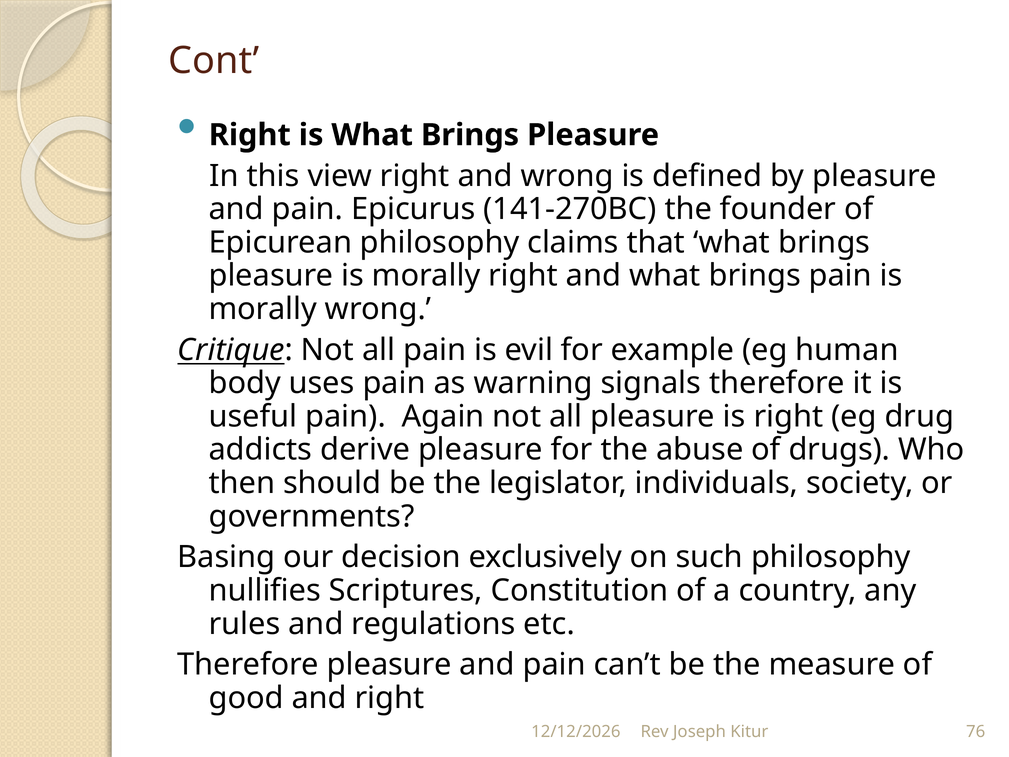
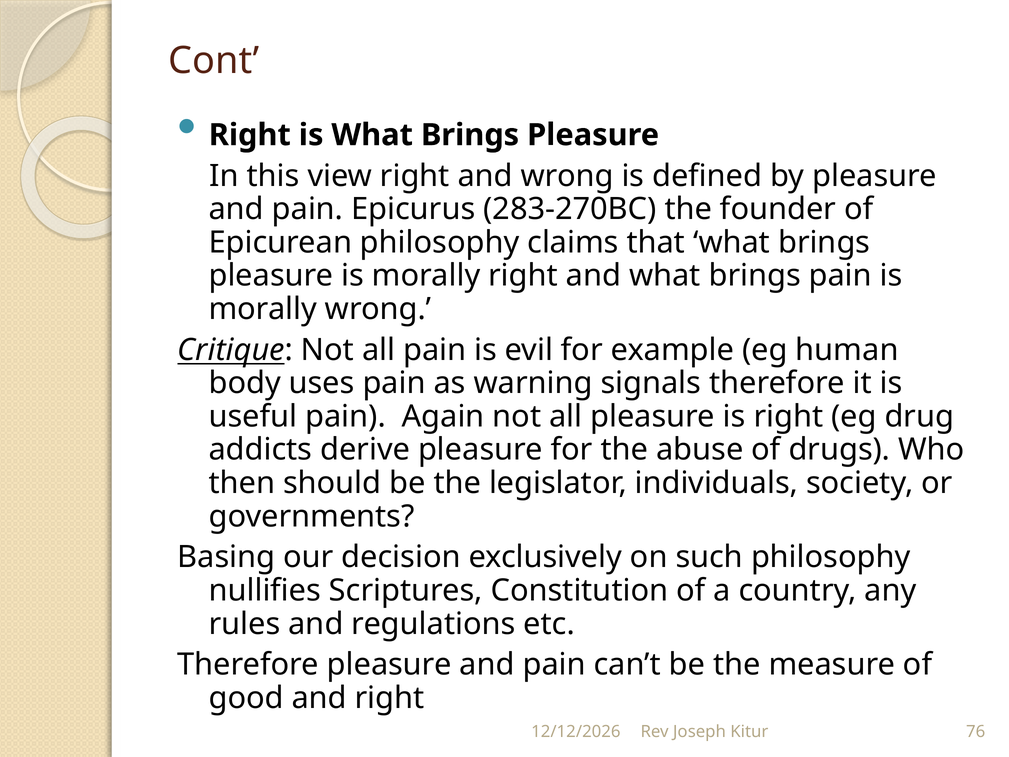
141-270BC: 141-270BC -> 283-270BC (570, 209)
